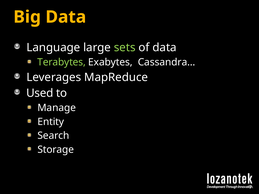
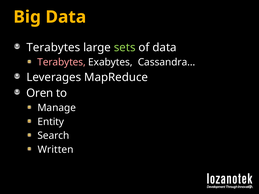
Language: Language -> Terabytes (53, 48)
Terabytes colour: light green -> pink (62, 62)
Used: Used -> Oren (40, 93)
Storage: Storage -> Written (56, 150)
